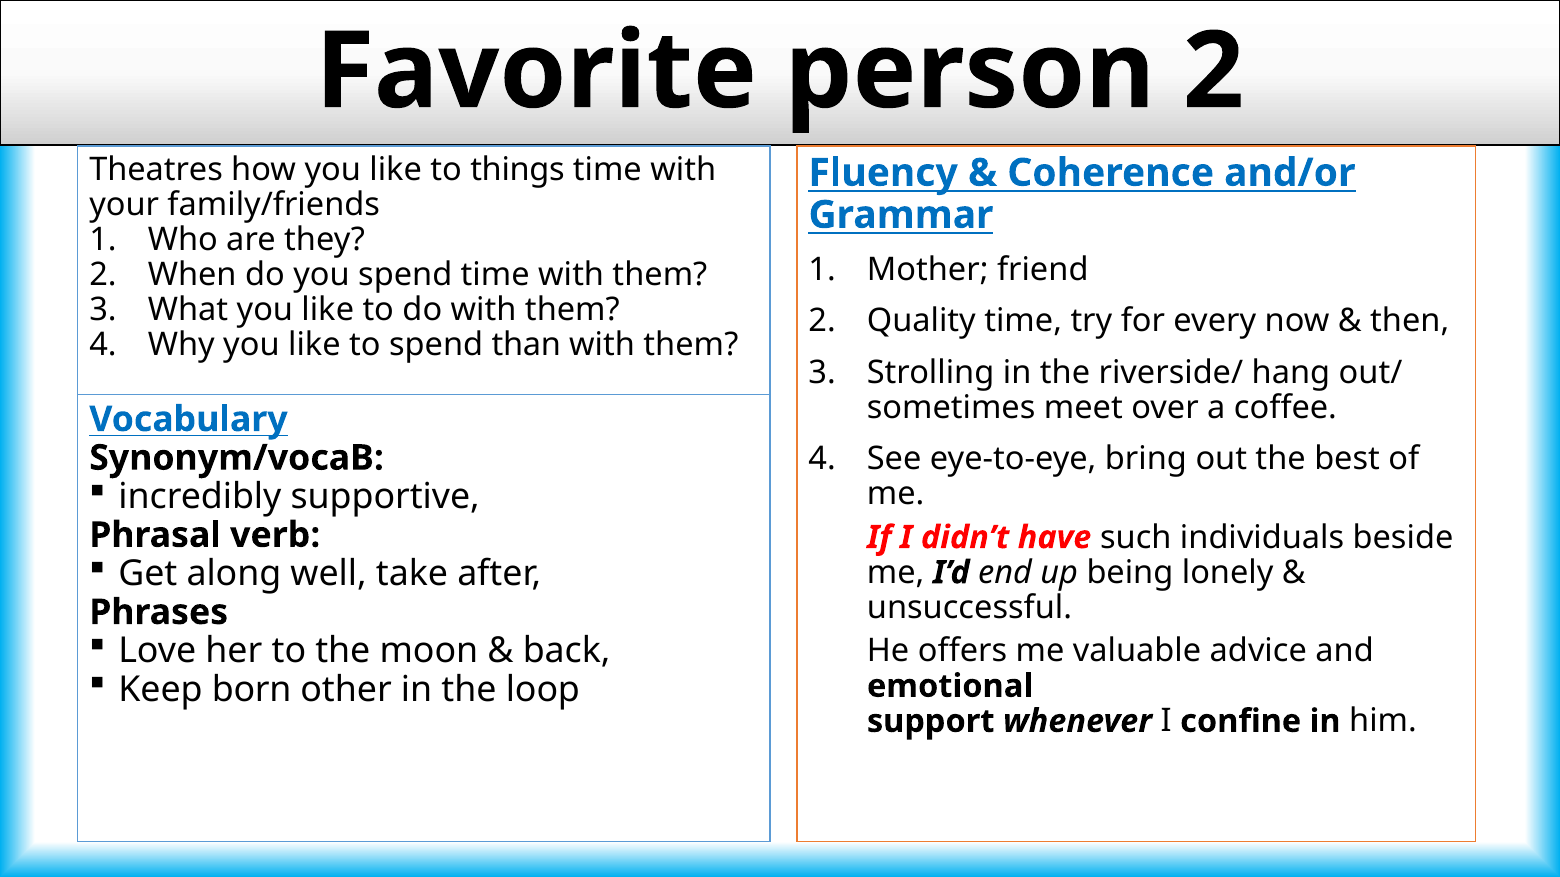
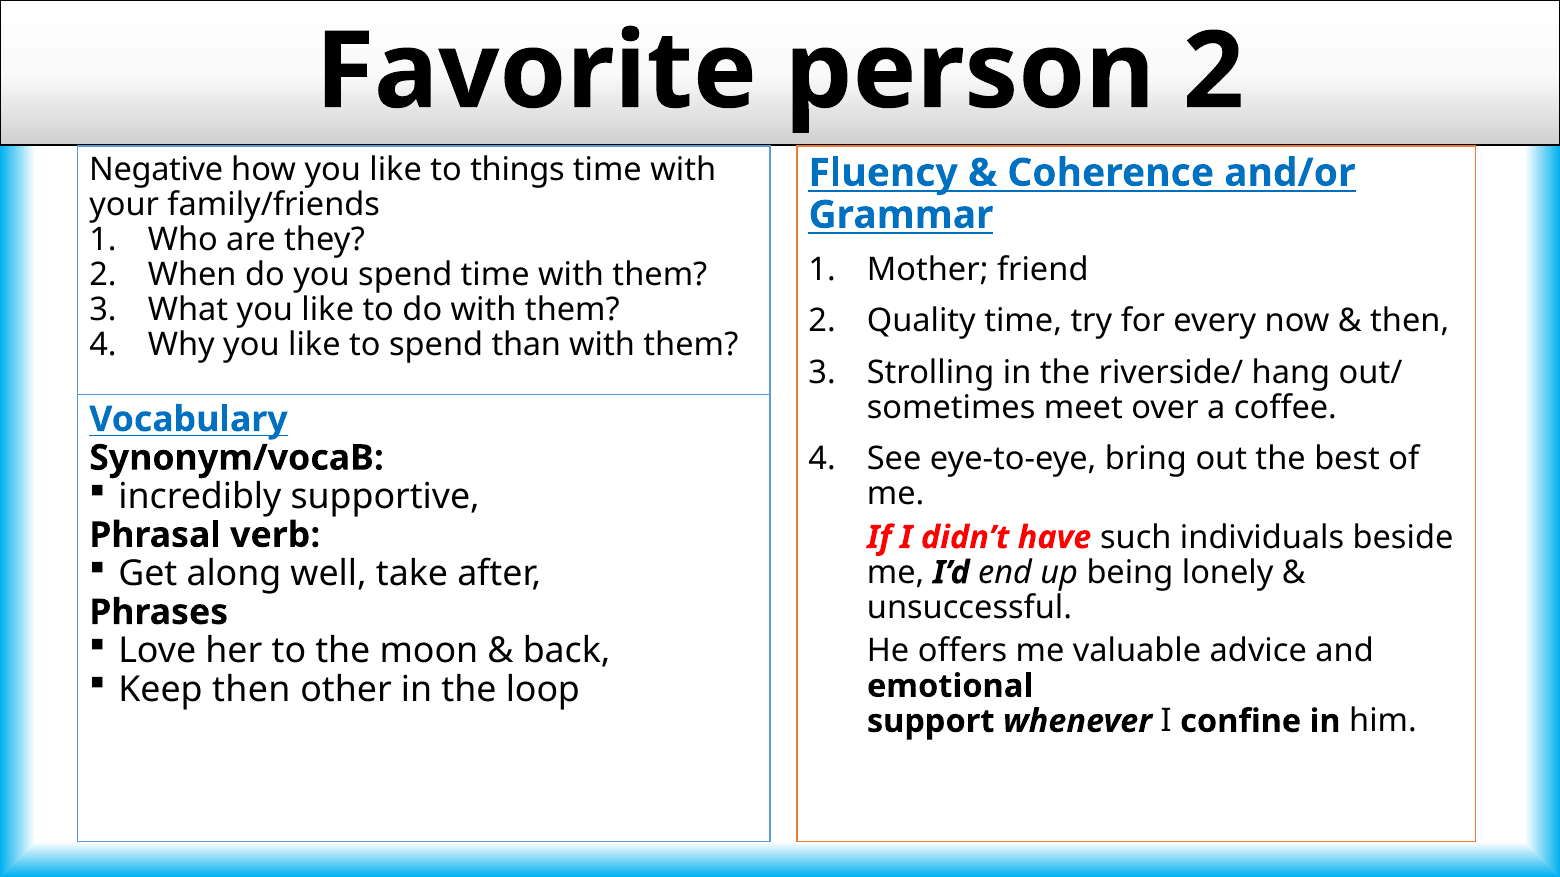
Theatres: Theatres -> Negative (156, 170)
Keep born: born -> then (251, 690)
